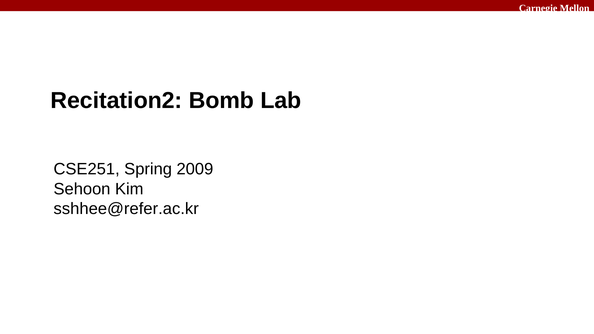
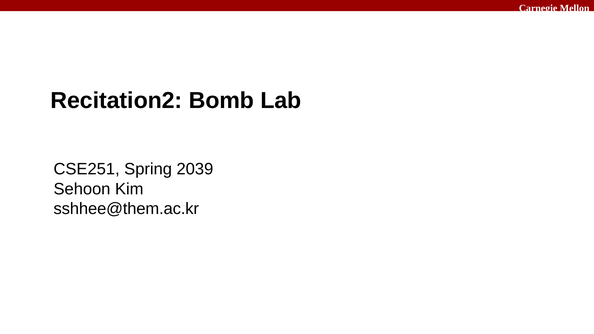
2009: 2009 -> 2039 (195, 169)
sshhee@refer.ac.kr: sshhee@refer.ac.kr -> sshhee@them.ac.kr (126, 209)
